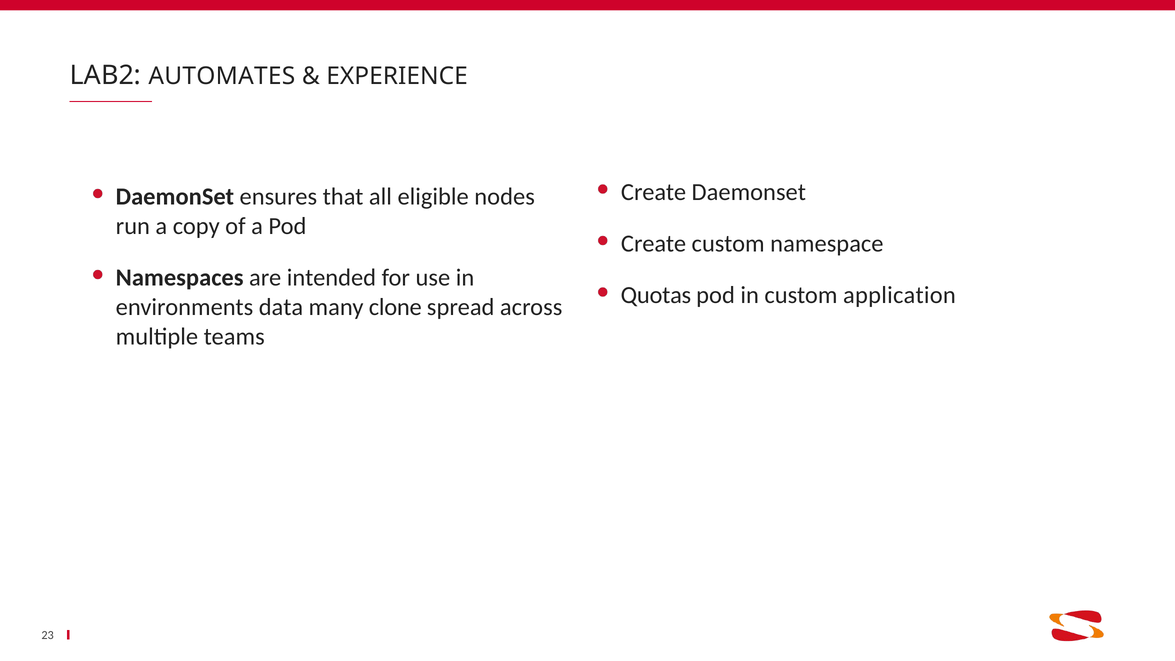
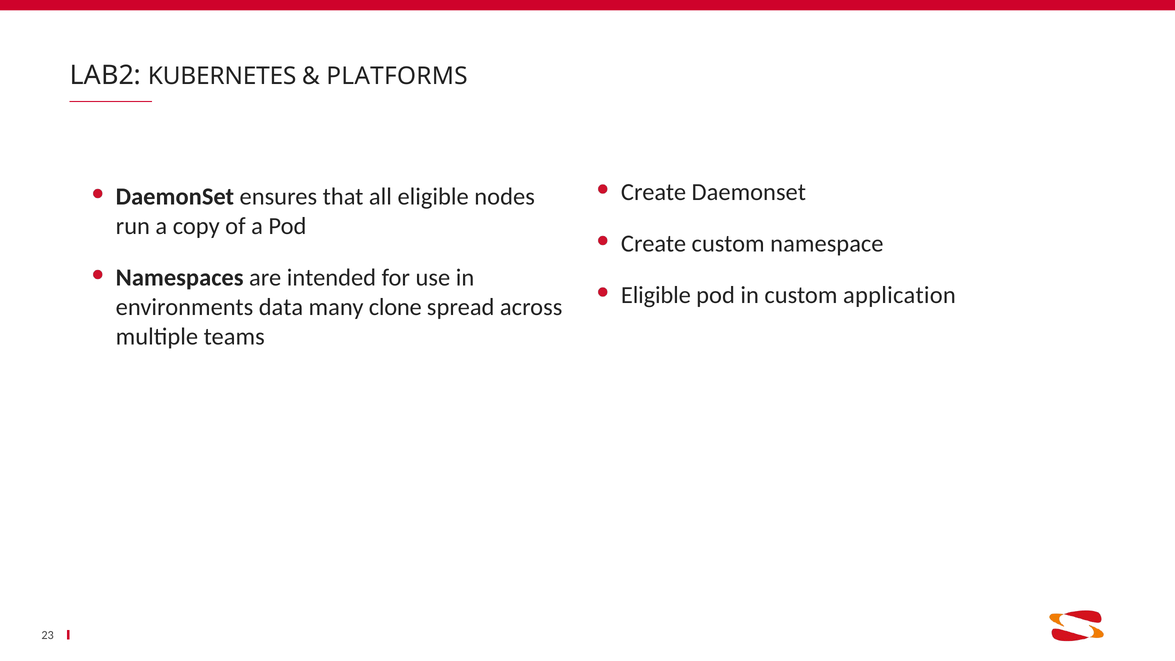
AUTOMATES: AUTOMATES -> KUBERNETES (222, 76)
EXPERIENCE: EXPERIENCE -> PLATFORMS (397, 76)
Quotas: Quotas -> Eligible (656, 295)
